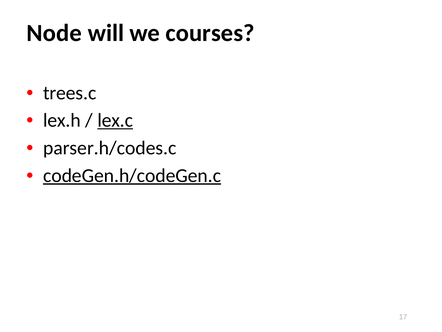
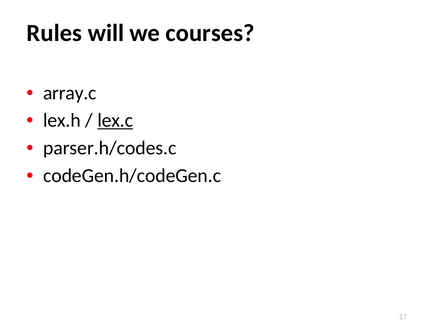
Node: Node -> Rules (54, 33)
trees.c: trees.c -> array.c (70, 93)
codeGen.h/codeGen.c underline: present -> none (132, 175)
